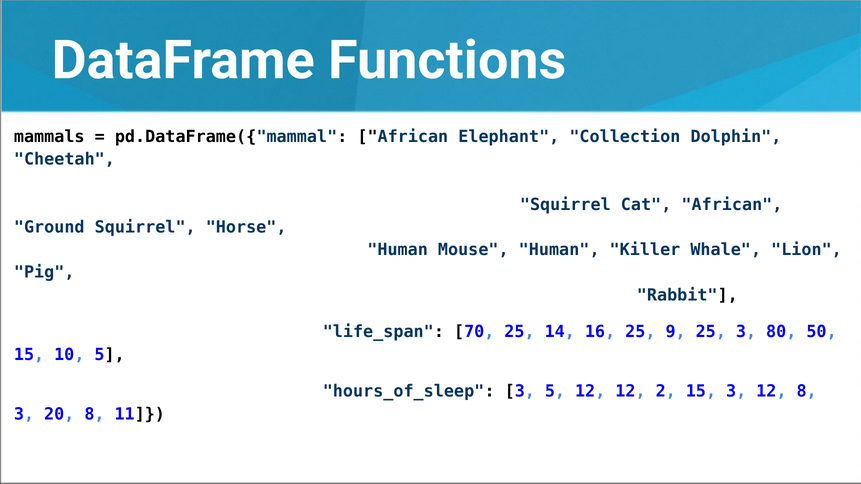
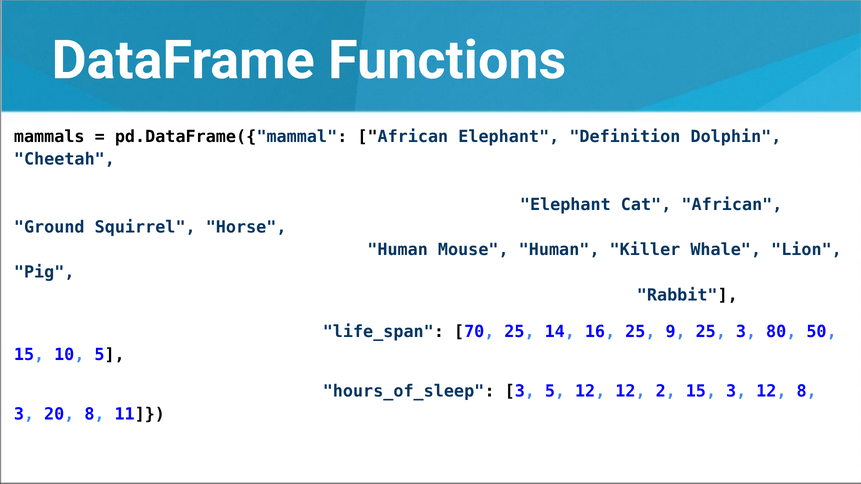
Collection: Collection -> Definition (625, 137)
Squirrel: Squirrel -> Elephant (565, 205)
